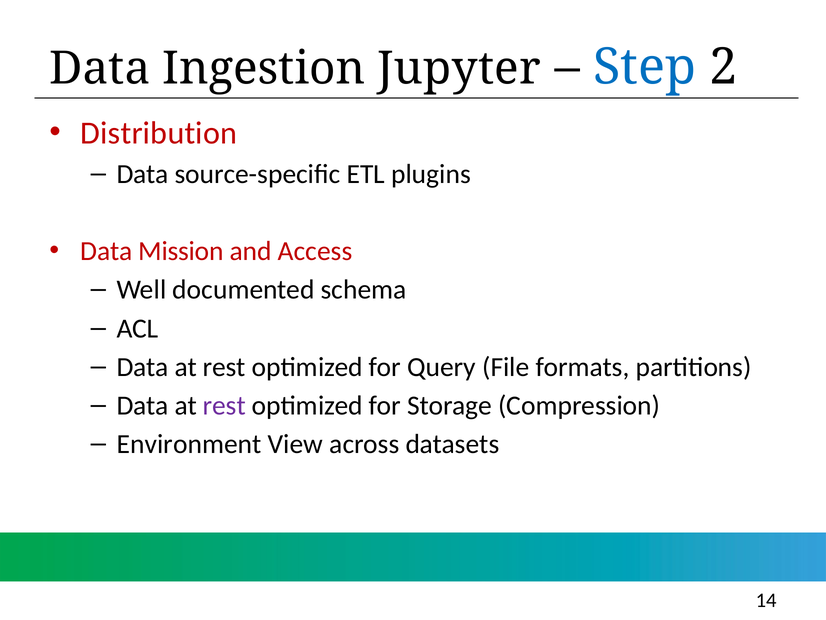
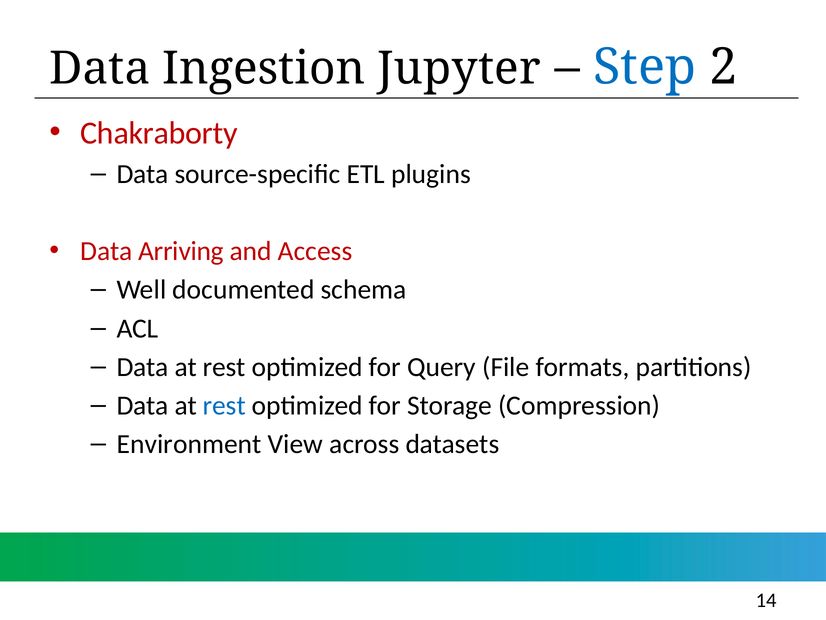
Distribution: Distribution -> Chakraborty (159, 133)
Mission: Mission -> Arriving (181, 251)
rest colour: purple -> blue (224, 405)
